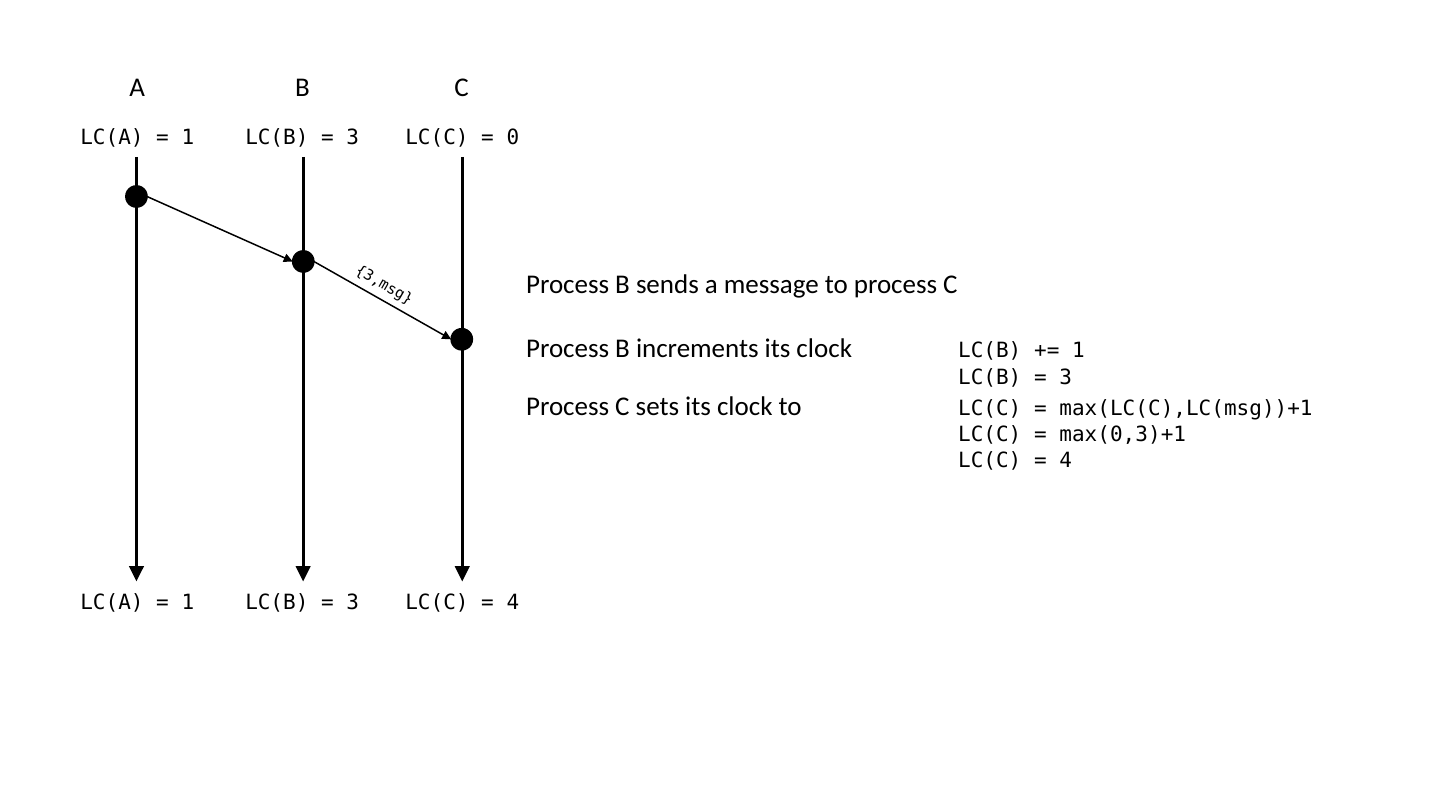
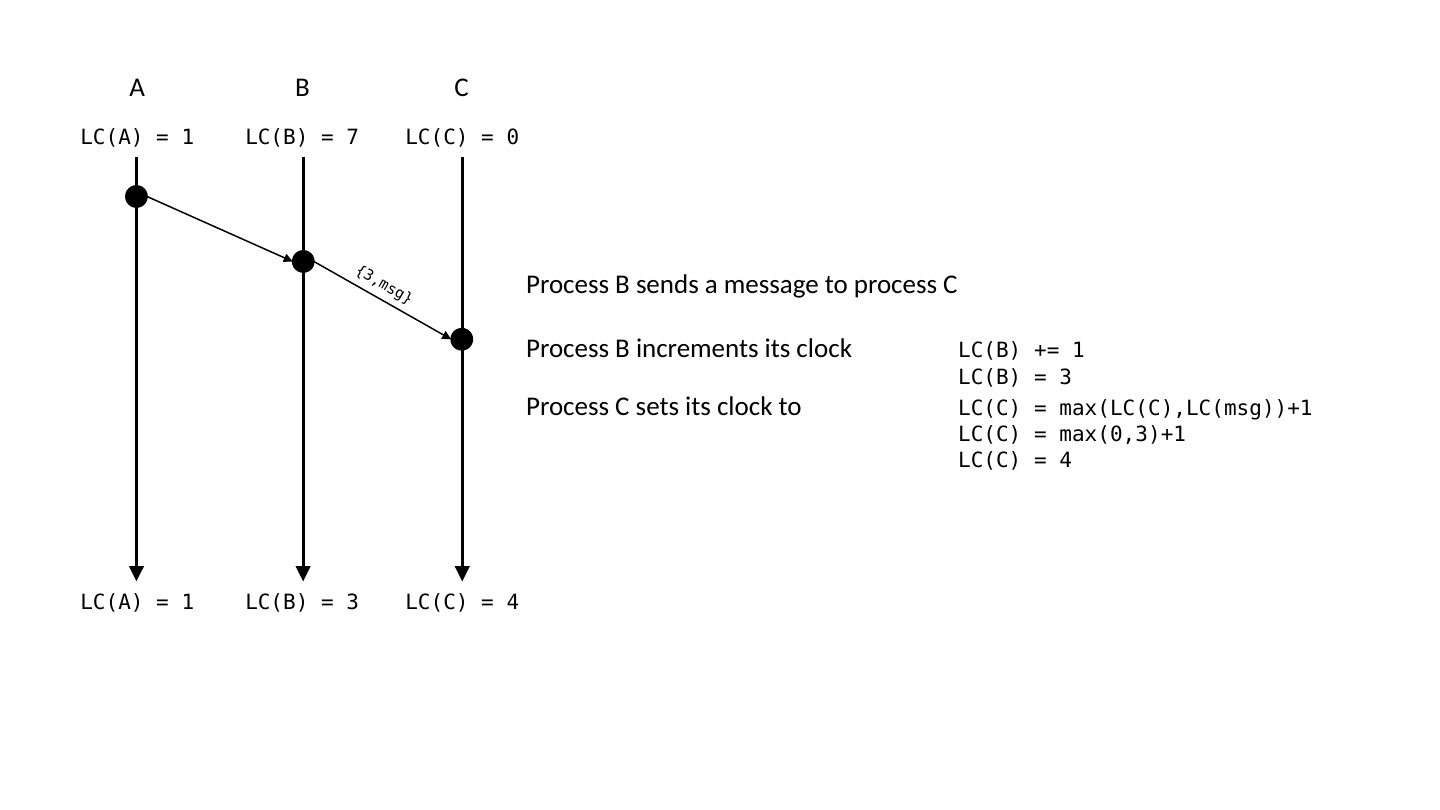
3: 3 -> 7 (353, 138)
